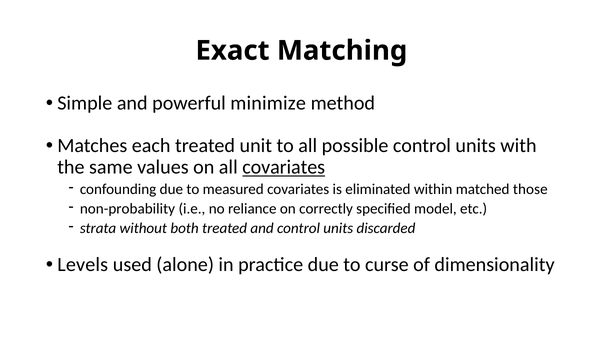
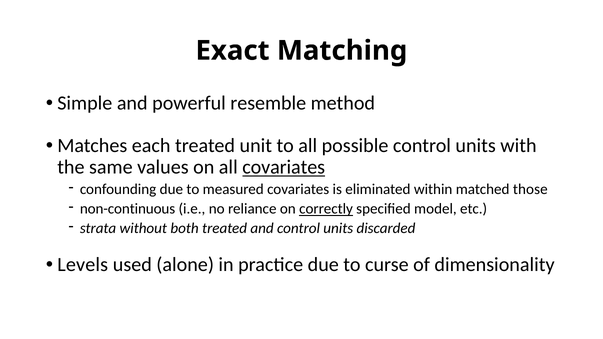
minimize: minimize -> resemble (268, 103)
non-probability: non-probability -> non-continuous (128, 209)
correctly underline: none -> present (326, 209)
